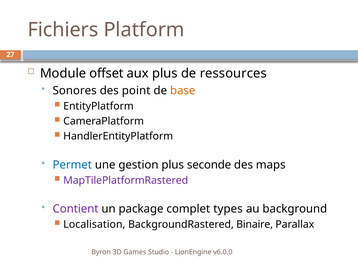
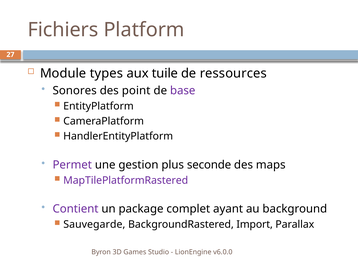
offset: offset -> types (106, 73)
aux plus: plus -> tuile (165, 73)
base colour: orange -> purple (183, 90)
Permet colour: blue -> purple (72, 164)
types: types -> ayant (228, 208)
Localisation: Localisation -> Sauvegarde (94, 224)
Binaire: Binaire -> Import (255, 224)
